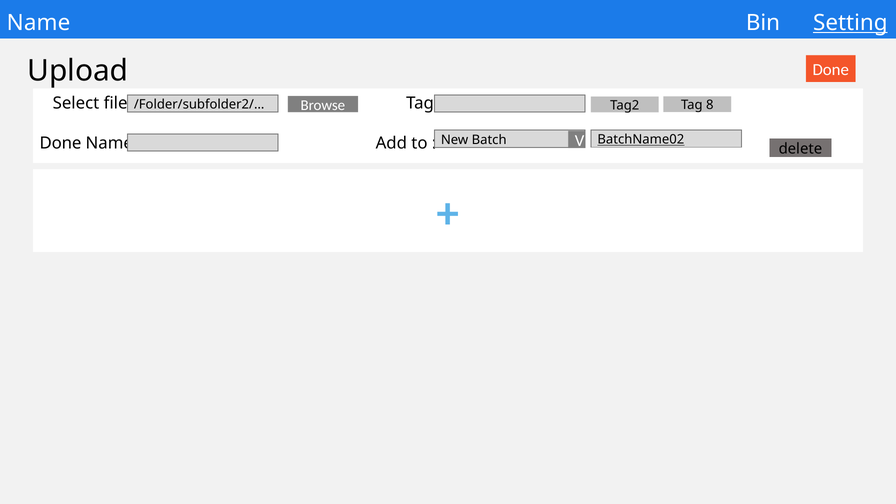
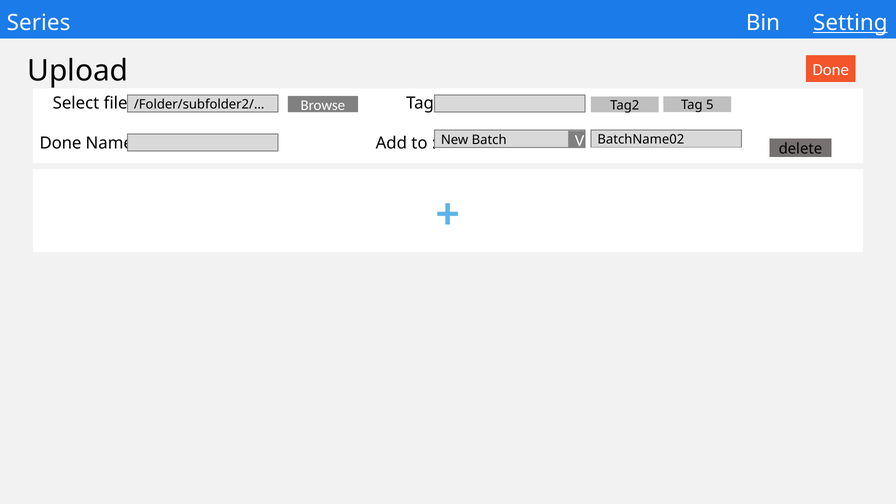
Name: Name -> Series (39, 23)
8: 8 -> 5 (710, 105)
BatchName02 underline: present -> none (641, 140)
